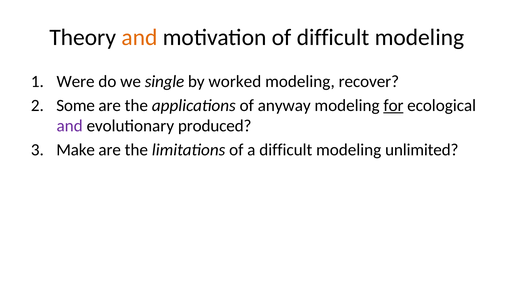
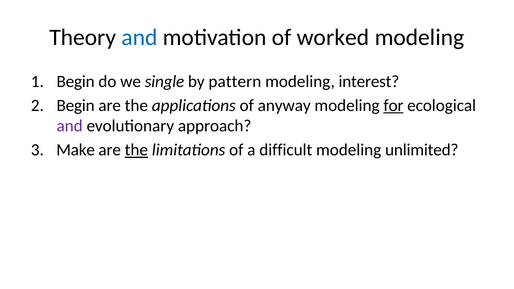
and colour: orange -> blue (140, 37)
of difficult: difficult -> worked (333, 37)
Were: Were -> Begin (76, 82)
worked: worked -> pattern (235, 82)
recover: recover -> interest (369, 82)
Some: Some -> Begin (76, 106)
produced: produced -> approach (215, 126)
the underline: none -> present (136, 150)
